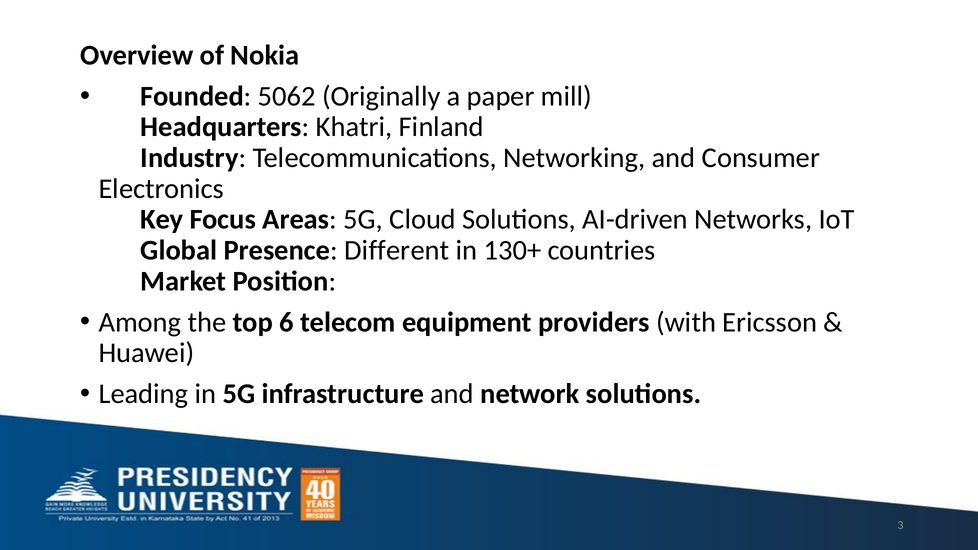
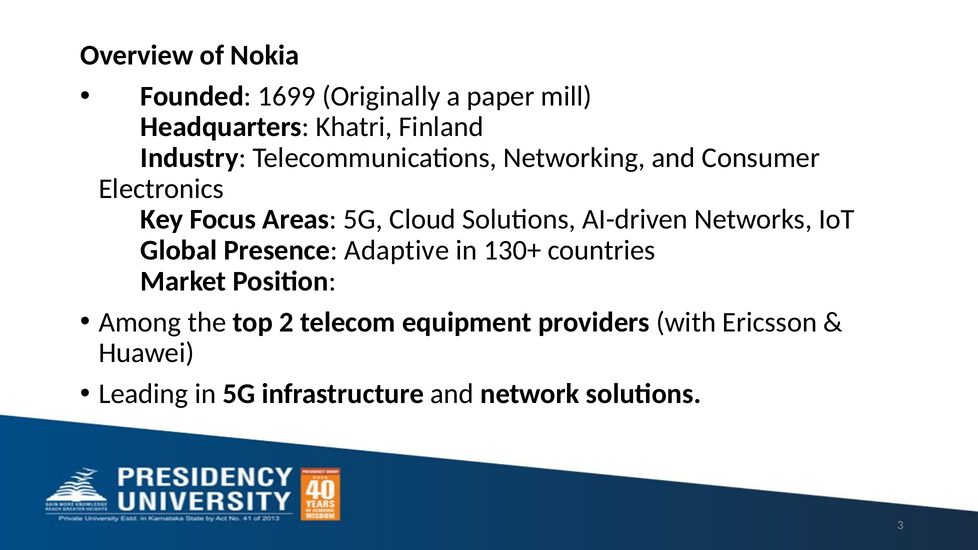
5062: 5062 -> 1699 (287, 96)
Different: Different -> Adaptive (397, 250)
6: 6 -> 2 (287, 322)
